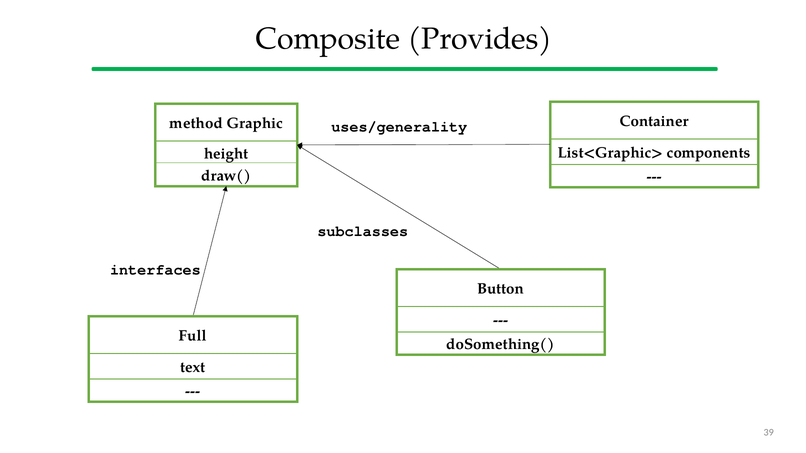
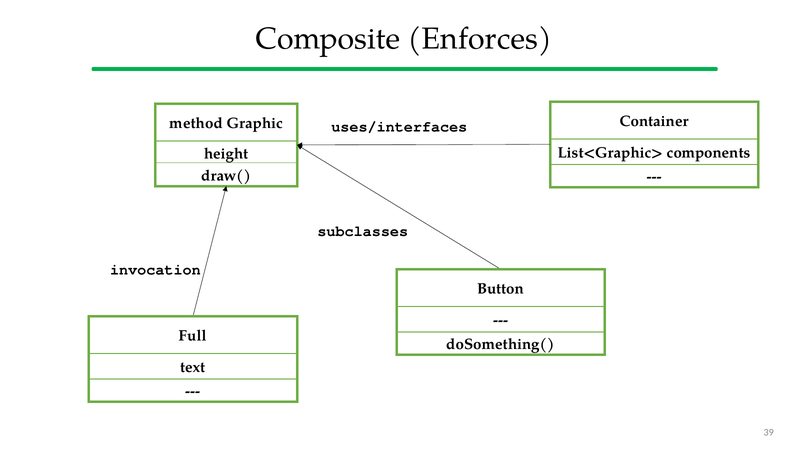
Provides: Provides -> Enforces (480, 39)
uses/generality: uses/generality -> uses/interfaces (399, 127)
interfaces: interfaces -> invocation (155, 270)
